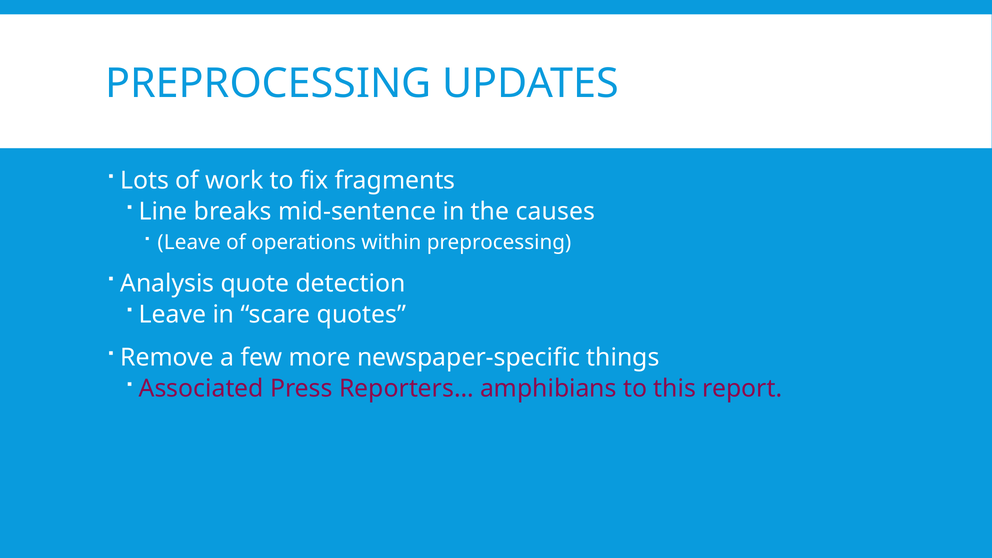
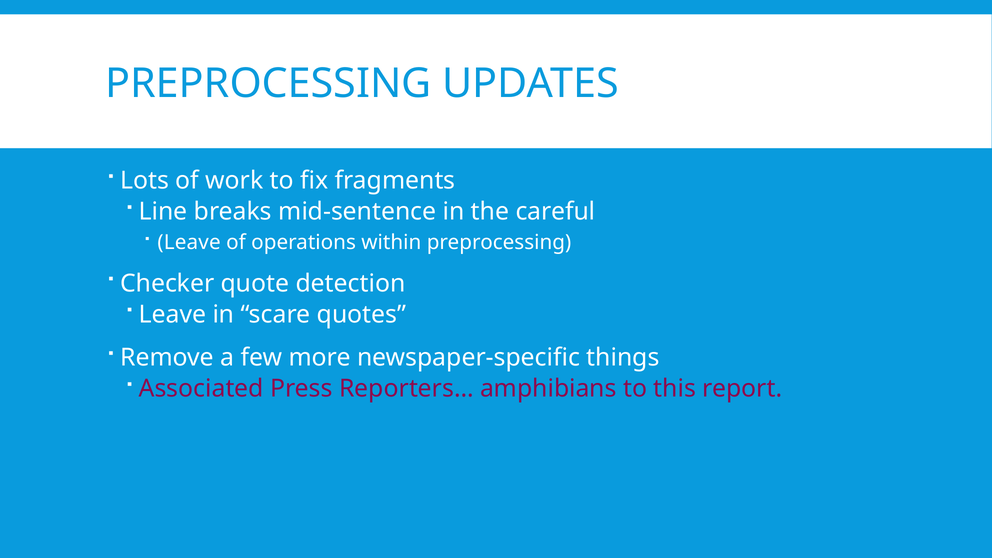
causes: causes -> careful (556, 212)
Analysis: Analysis -> Checker (167, 283)
